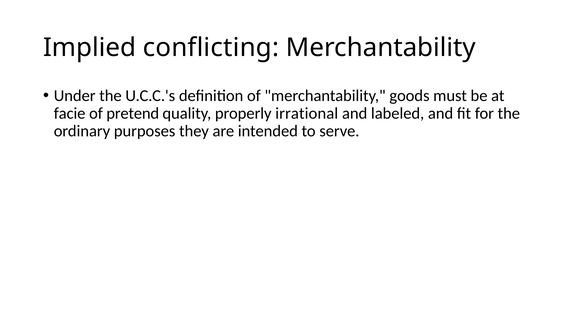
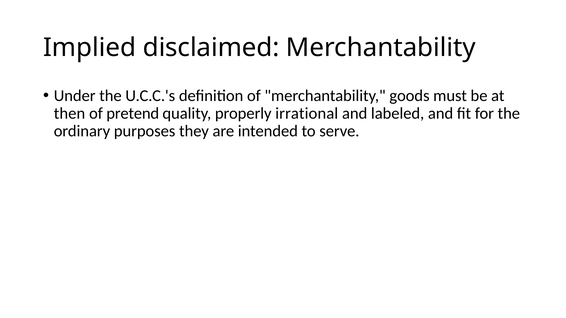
conflicting: conflicting -> disclaimed (211, 48)
facie: facie -> then (70, 114)
